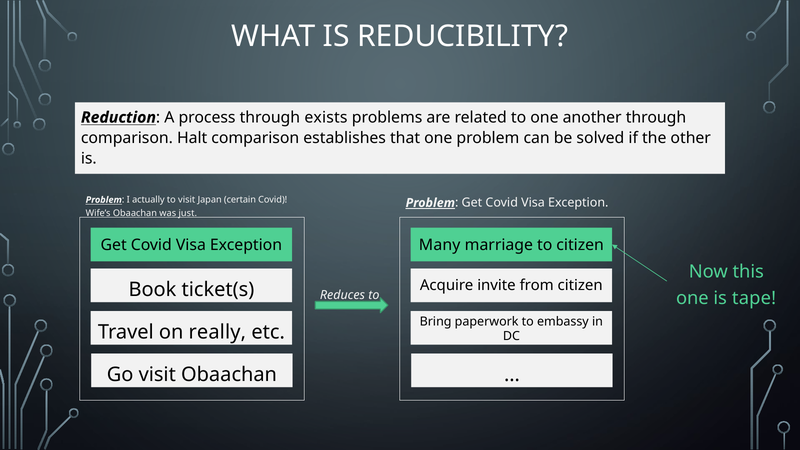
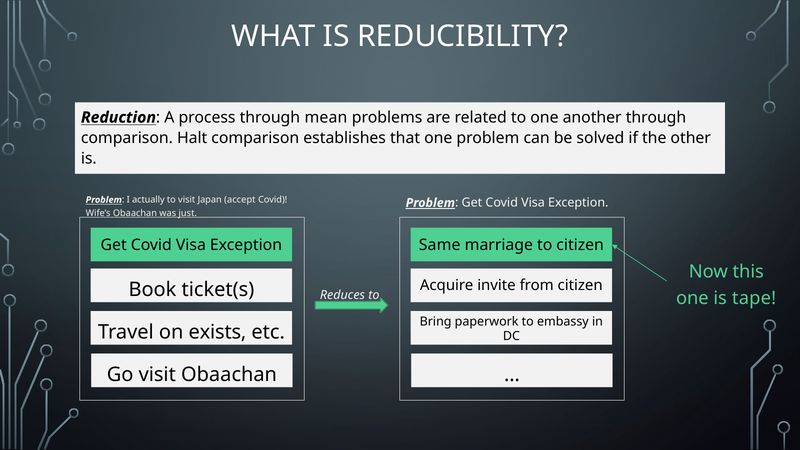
exists: exists -> mean (326, 117)
certain: certain -> accept (240, 200)
Many: Many -> Same (440, 245)
really: really -> exists (217, 332)
